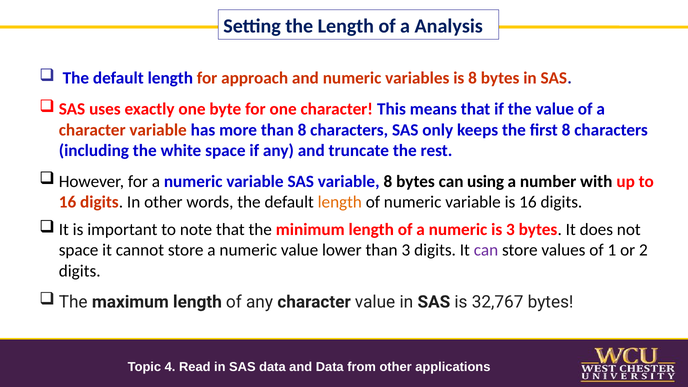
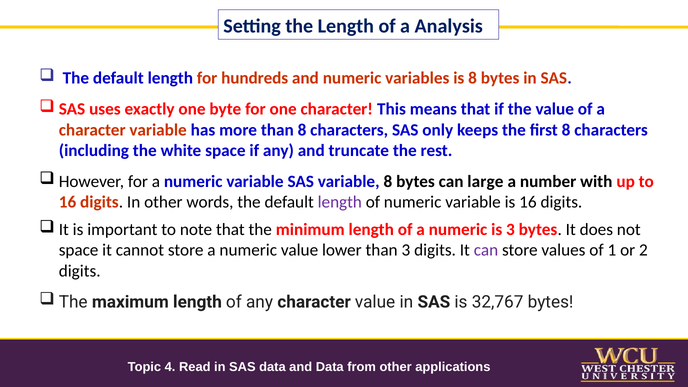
approach: approach -> hundreds (255, 78)
using: using -> large (485, 182)
length colour: orange -> purple (340, 202)
